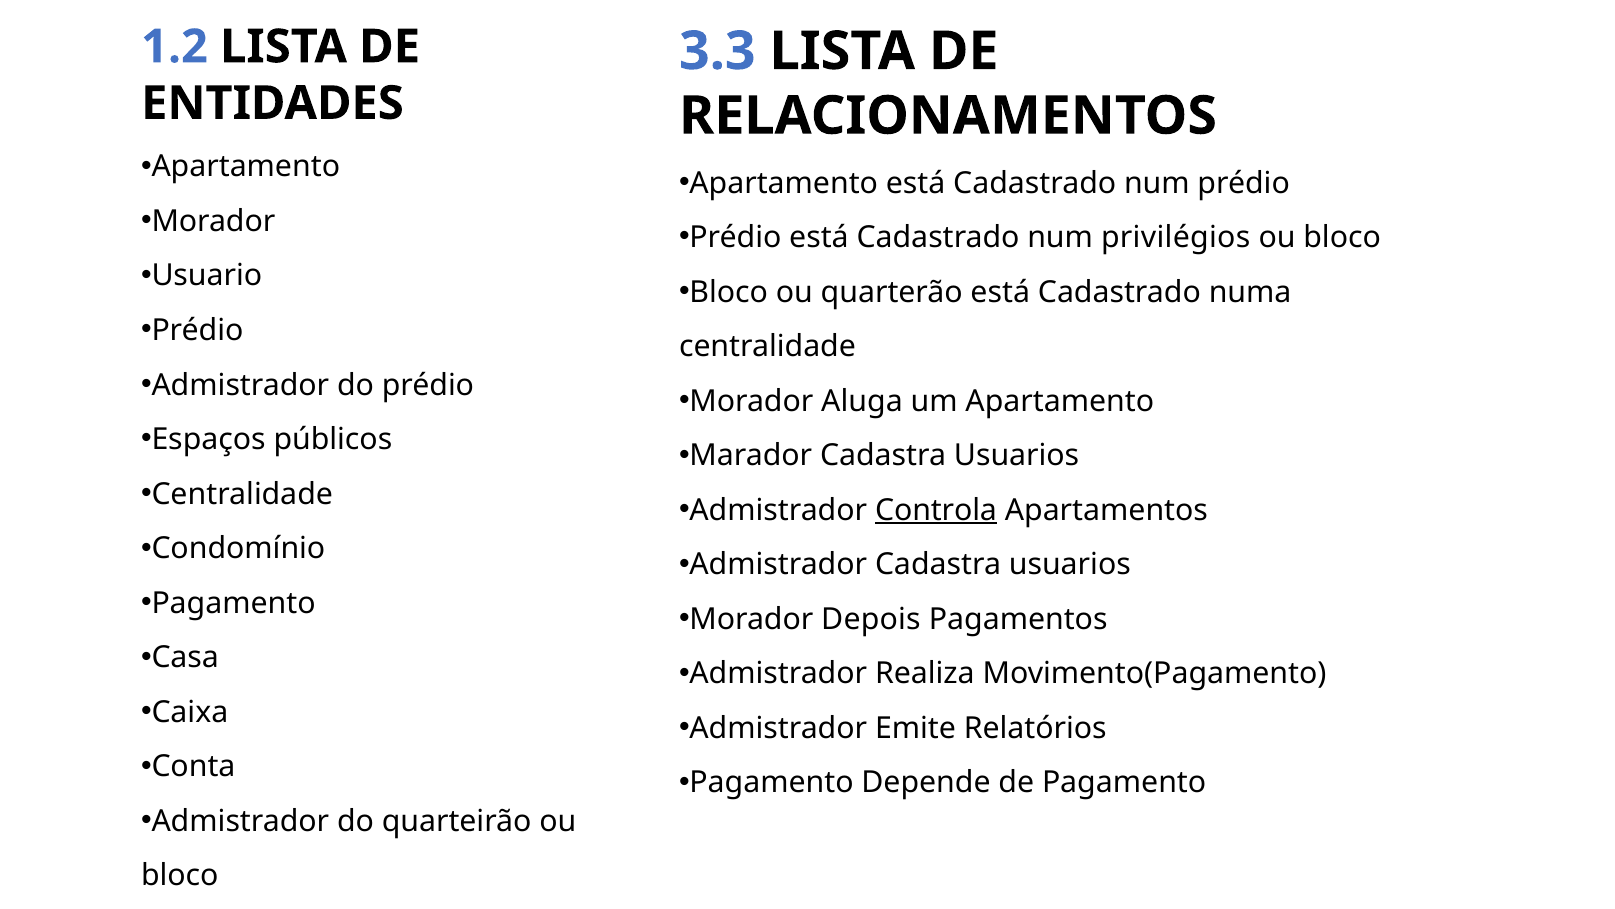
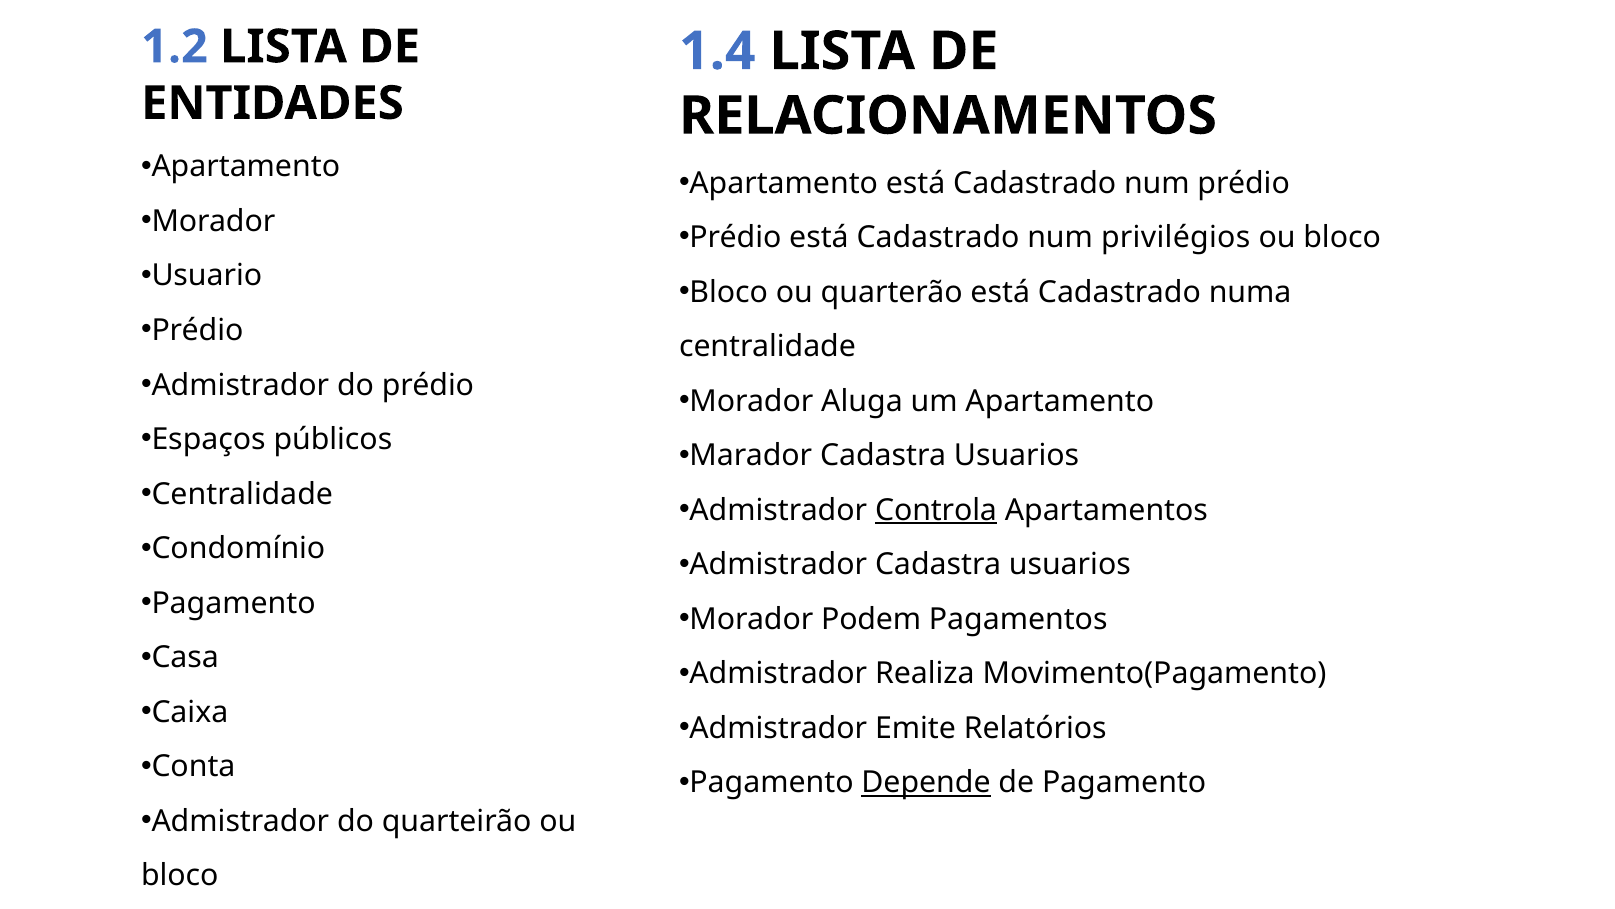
3.3: 3.3 -> 1.4 (717, 51)
Depois: Depois -> Podem (871, 619)
Depende underline: none -> present (926, 782)
